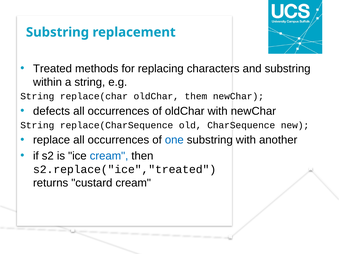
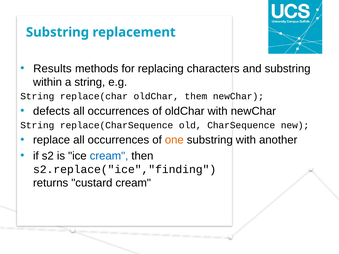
Treated: Treated -> Results (52, 69)
one colour: blue -> orange (174, 140)
s2.replace("ice","treated: s2.replace("ice","treated -> s2.replace("ice","finding (125, 170)
